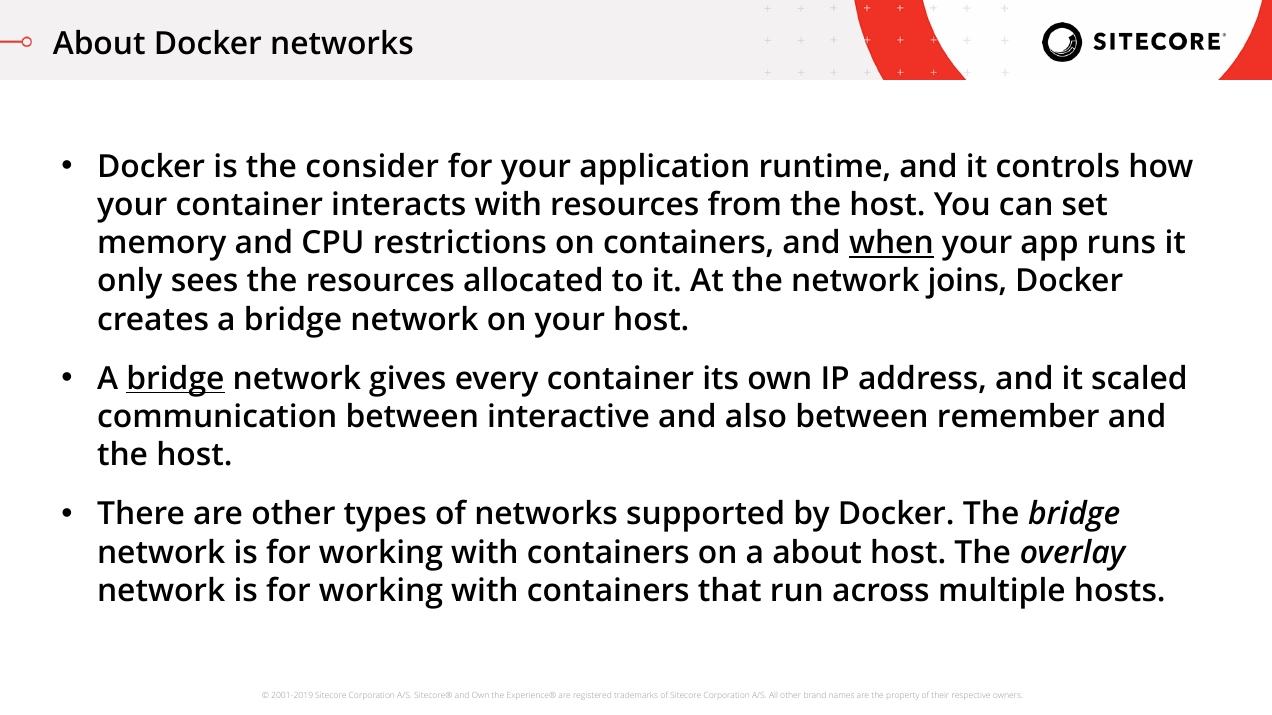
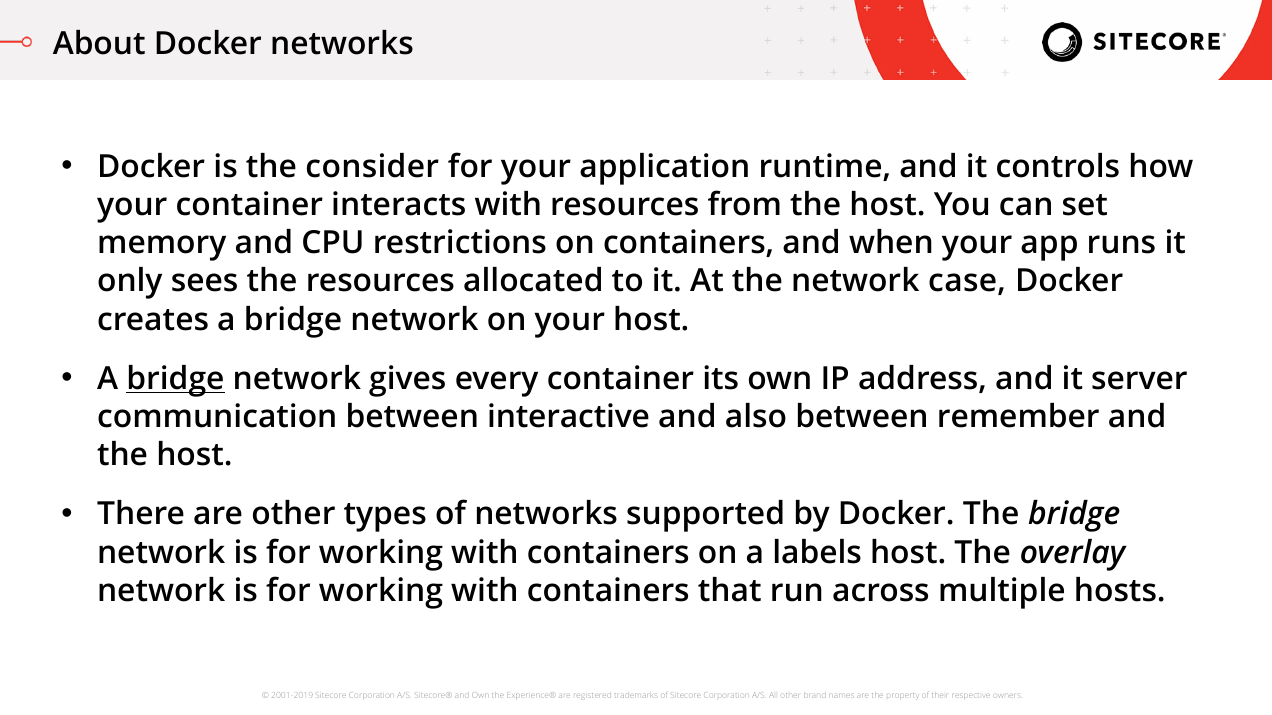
when underline: present -> none (891, 243)
joins: joins -> case (967, 282)
scaled: scaled -> server (1139, 379)
a about: about -> labels (817, 553)
